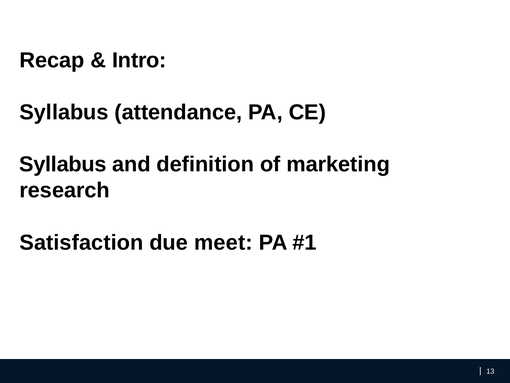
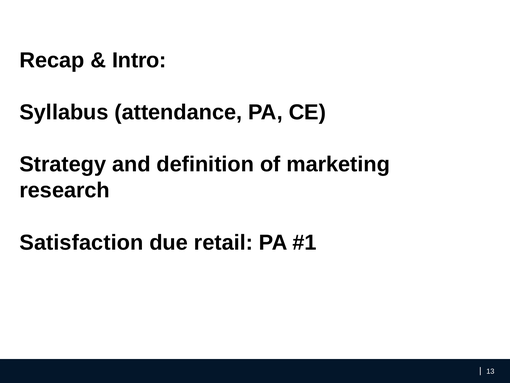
Syllabus: Syllabus -> Strategy (63, 164)
meet: meet -> retail (223, 242)
